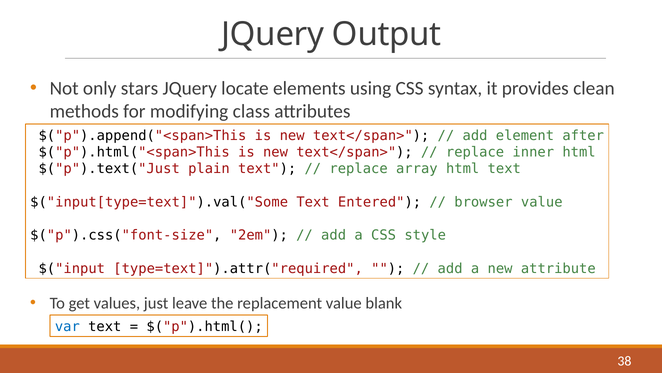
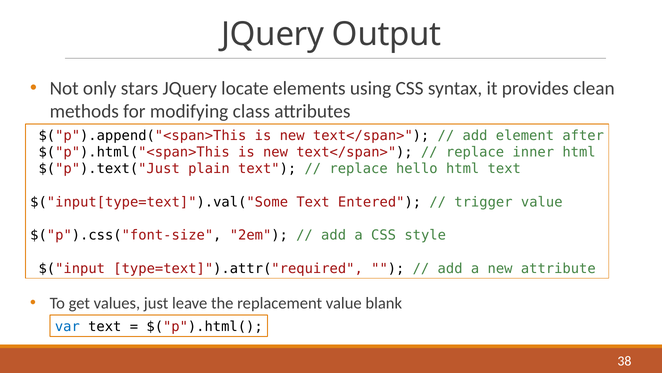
array: array -> hello (417, 169)
browser: browser -> trigger (483, 202)
